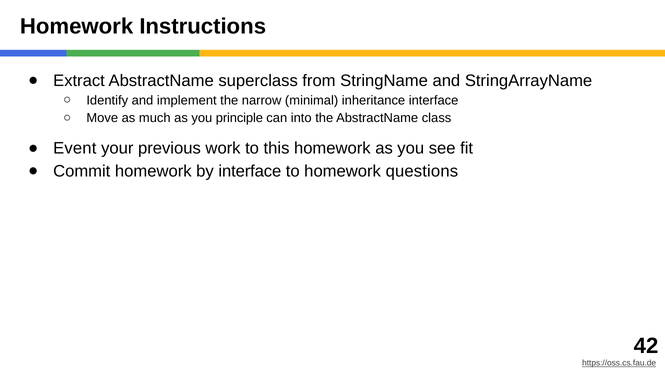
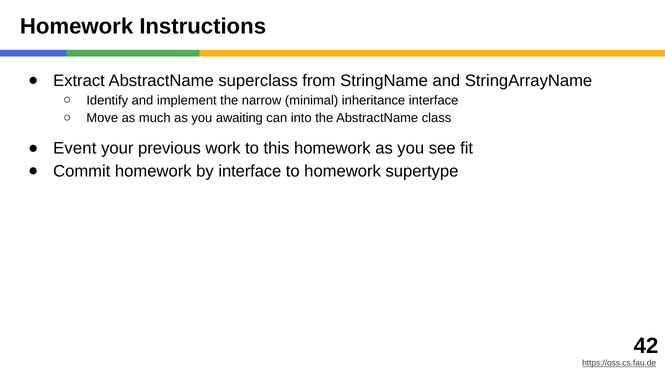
principle: principle -> awaiting (239, 118)
questions: questions -> supertype (422, 171)
